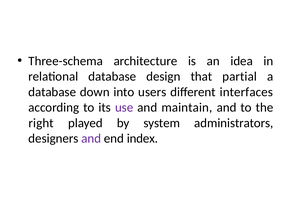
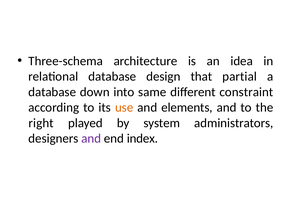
users: users -> same (152, 92)
interfaces: interfaces -> constraint (246, 92)
use colour: purple -> orange (124, 108)
maintain: maintain -> elements (187, 108)
